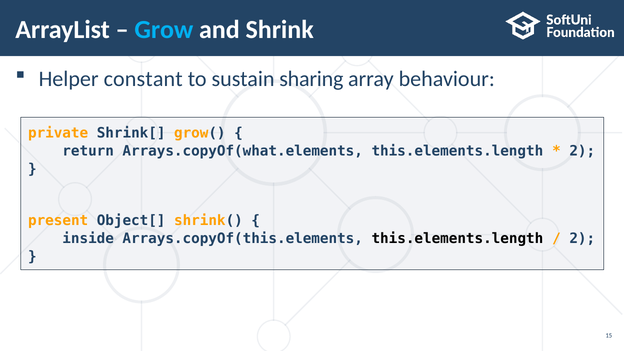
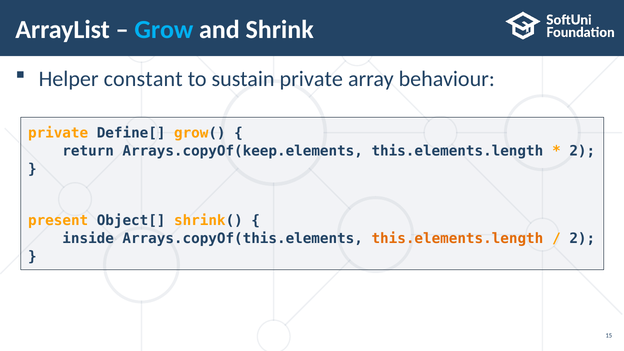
sustain sharing: sharing -> private (311, 79)
Shrink[: Shrink[ -> Define[ (131, 133)
Arrays.copyOf(what.elements: Arrays.copyOf(what.elements -> Arrays.copyOf(keep.elements (243, 151)
this.elements.length colour: black -> orange (457, 239)
